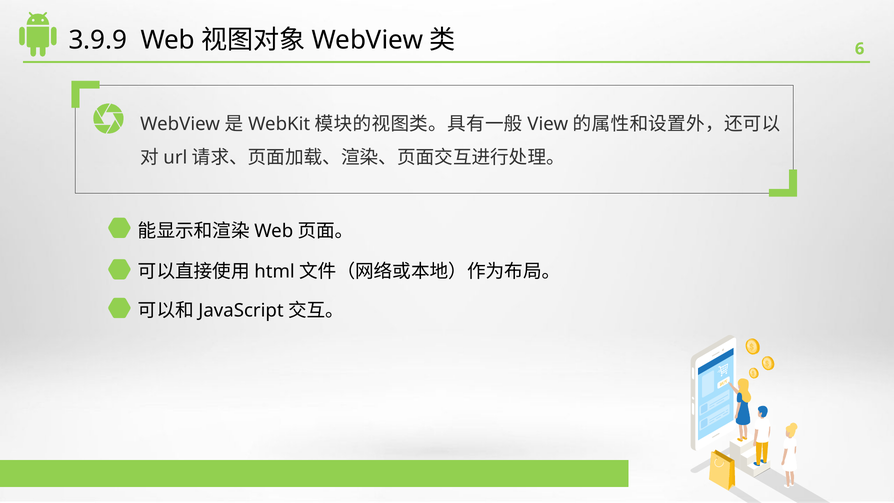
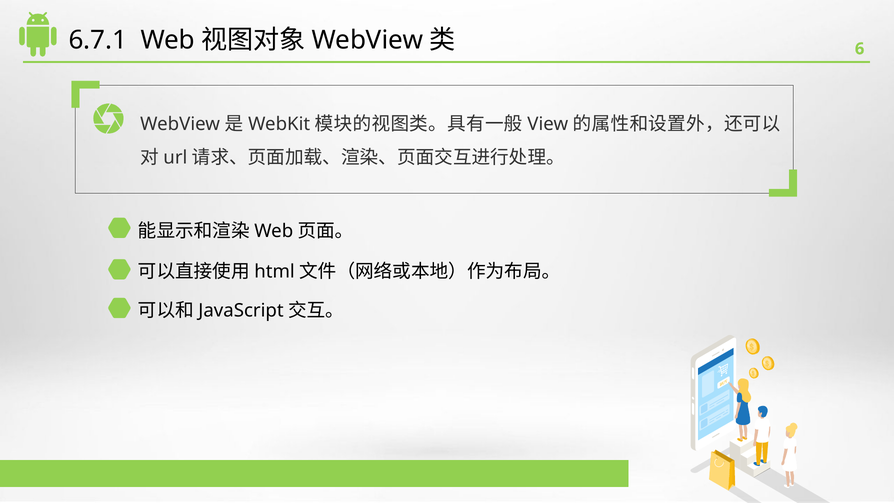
3.9.9: 3.9.9 -> 6.7.1 (98, 40)
